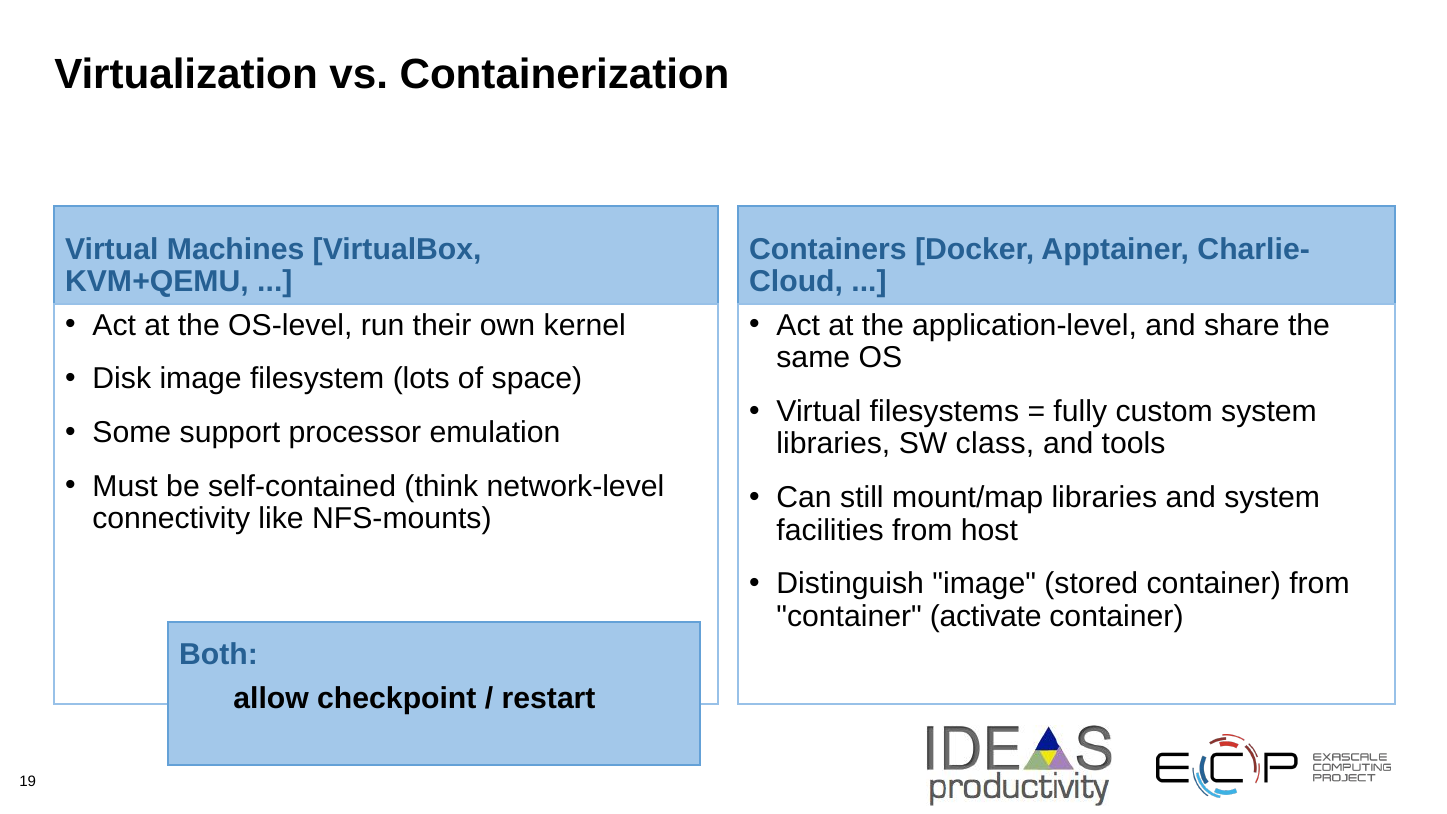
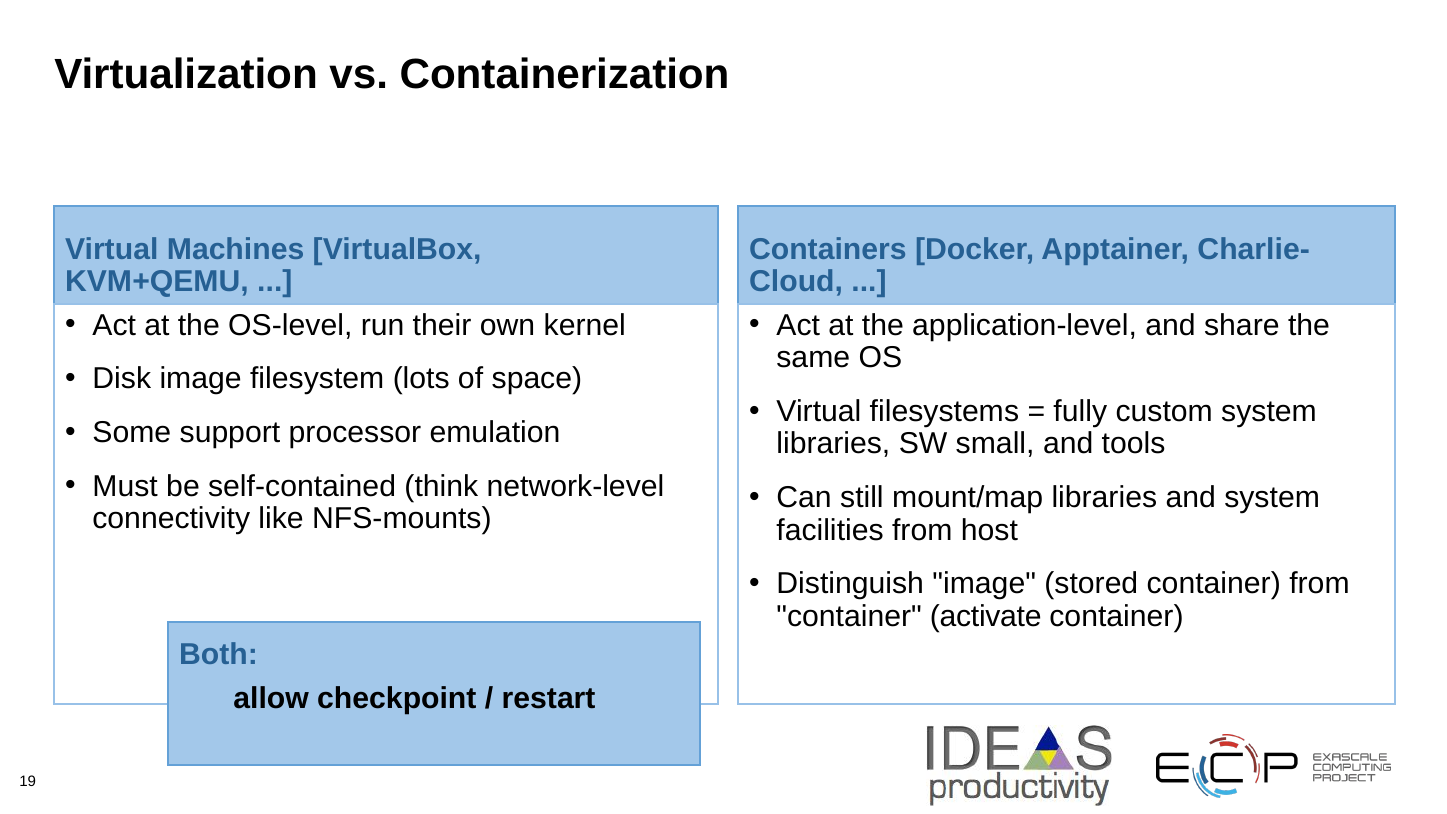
class: class -> small (995, 444)
